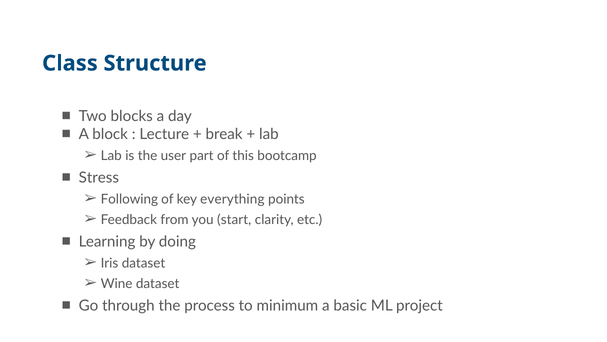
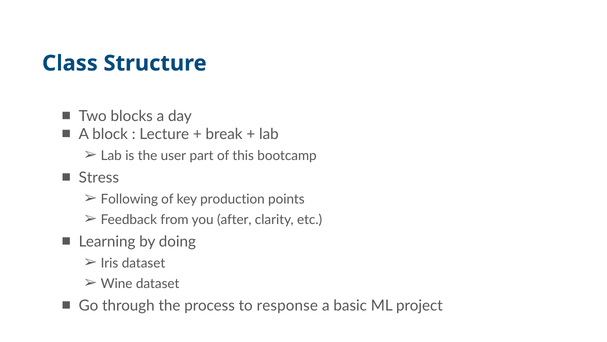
everything: everything -> production (232, 199)
start: start -> after (234, 219)
minimum: minimum -> response (287, 305)
